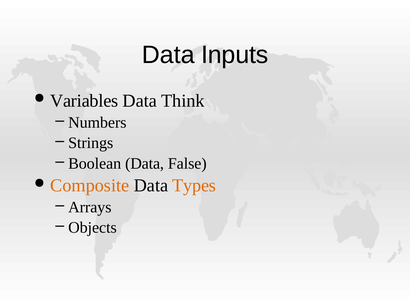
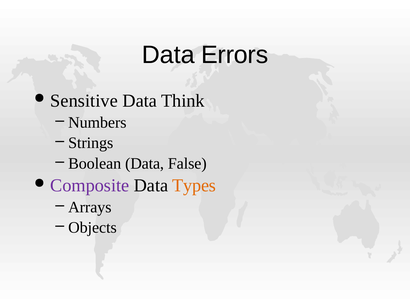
Inputs: Inputs -> Errors (235, 55)
Variables: Variables -> Sensitive (84, 101)
Composite colour: orange -> purple (90, 185)
